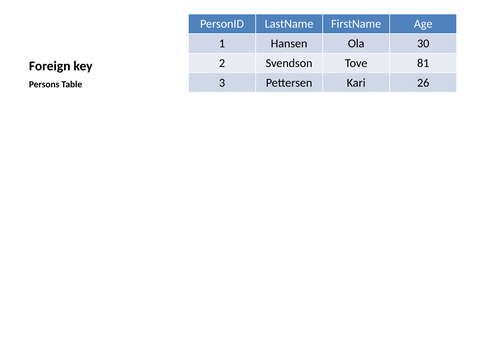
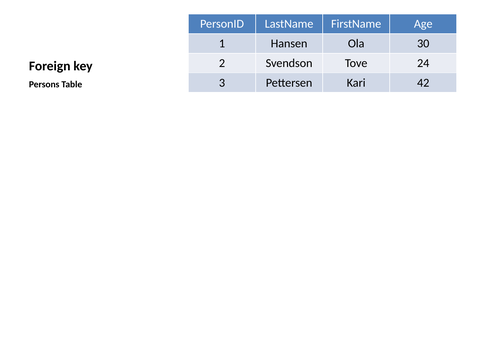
81: 81 -> 24 (423, 63)
26: 26 -> 42 (423, 83)
